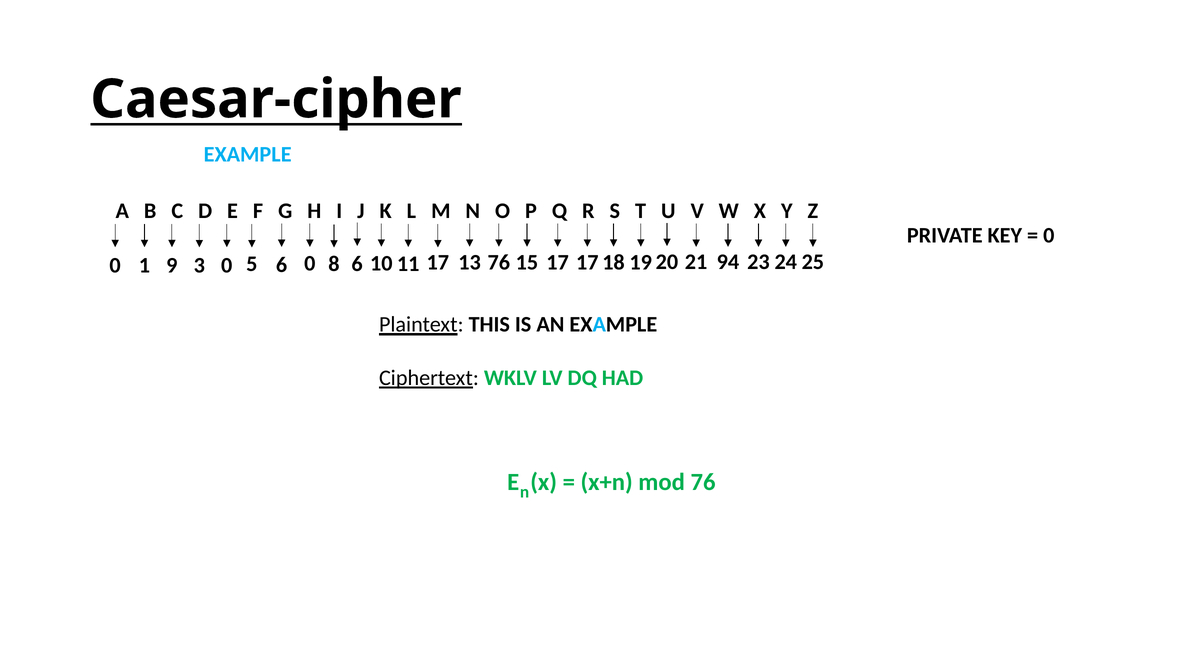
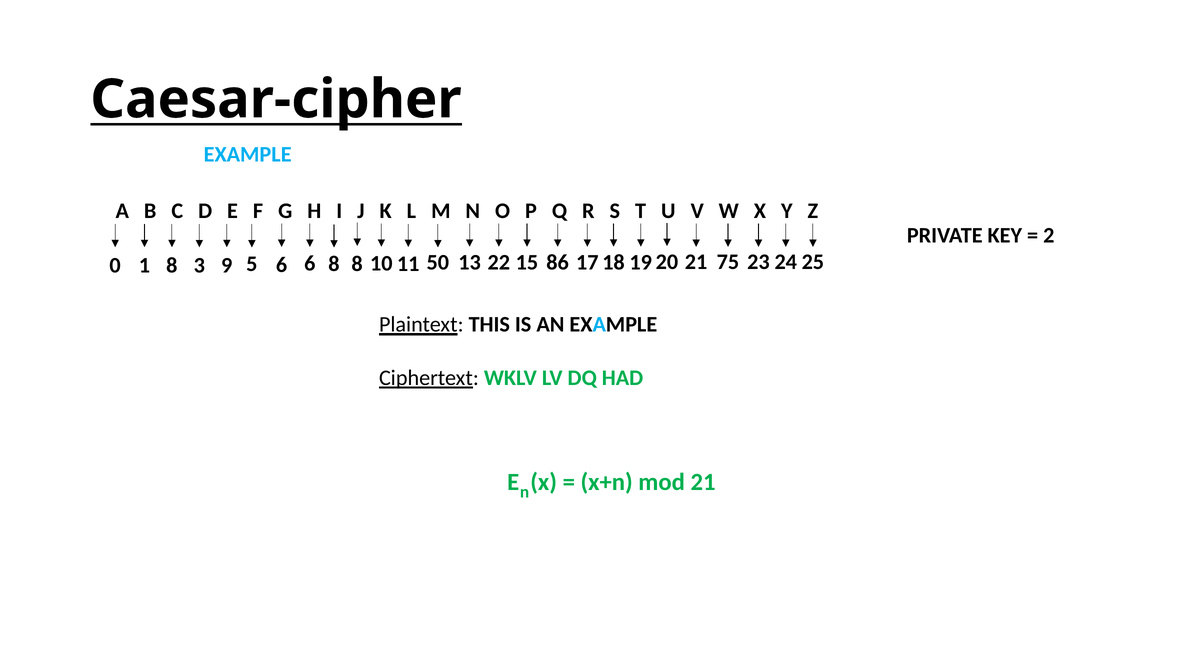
0: 0 -> 2 (1049, 236)
1 9: 9 -> 8 (172, 265)
3 0: 0 -> 9 (227, 265)
6 0: 0 -> 6 (310, 263)
8 6: 6 -> 8 (357, 264)
17: 17 -> 50 (438, 262)
13 76: 76 -> 22 (499, 262)
15 17: 17 -> 86 (558, 262)
94: 94 -> 75 (728, 262)
mod 76: 76 -> 21 (703, 482)
